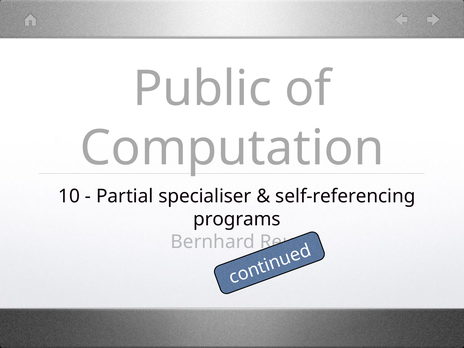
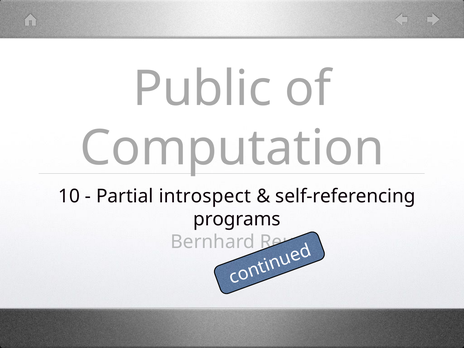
specialiser: specialiser -> introspect (205, 196)
